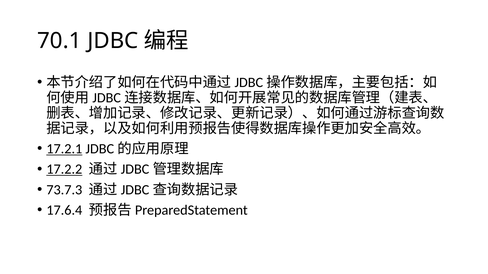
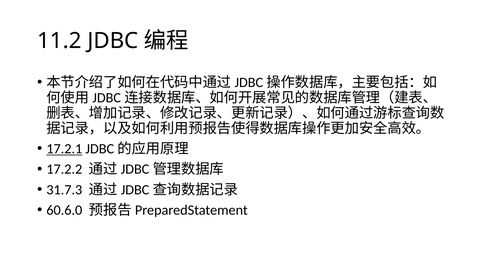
70.1: 70.1 -> 11.2 (59, 41)
17.2.2 underline: present -> none (64, 170)
73.7.3: 73.7.3 -> 31.7.3 (64, 190)
17.6.4: 17.6.4 -> 60.6.0 (64, 210)
